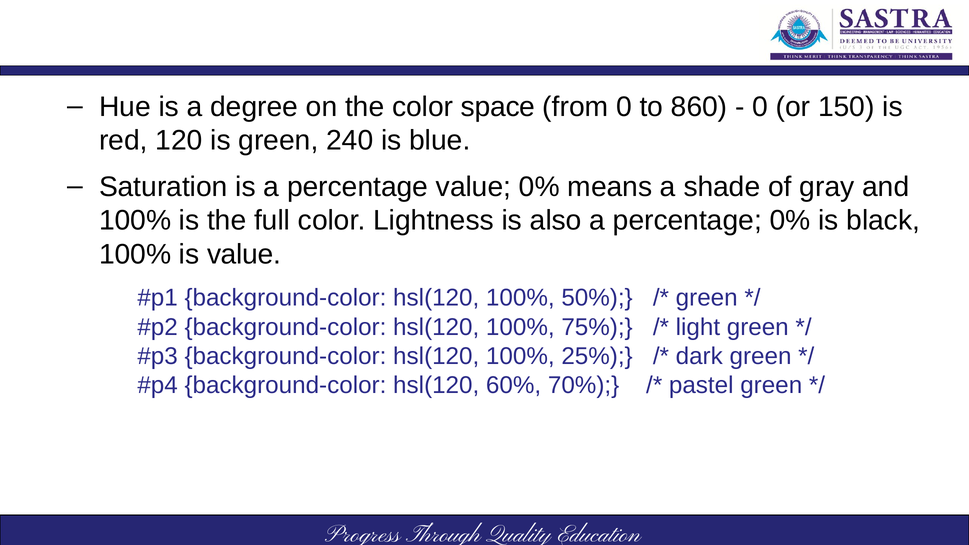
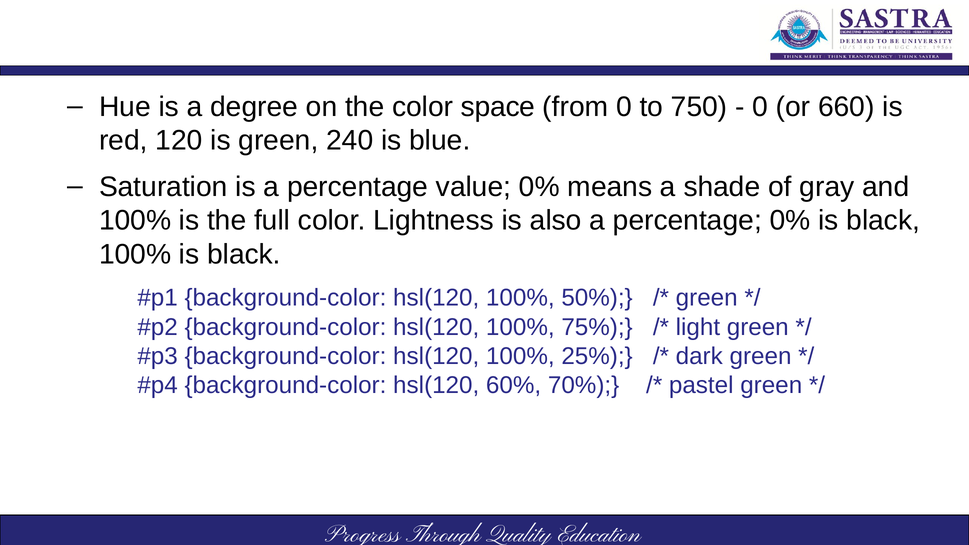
860: 860 -> 750 (699, 107)
150: 150 -> 660 (846, 107)
100% is value: value -> black (244, 255)
